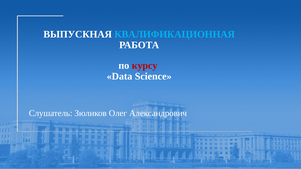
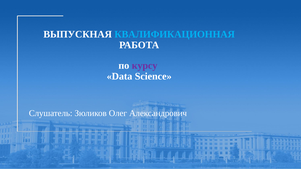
курсу colour: red -> purple (145, 66)
